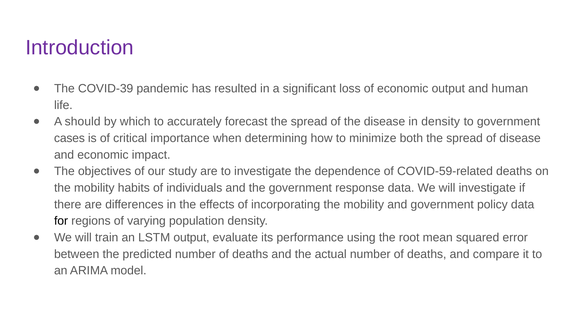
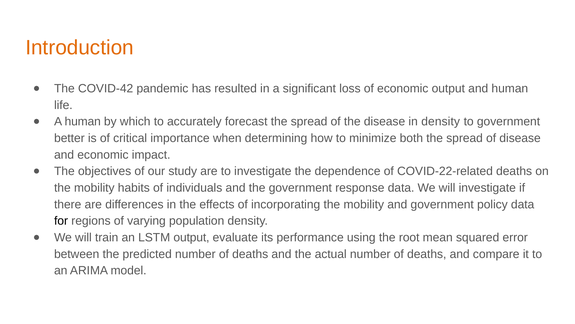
Introduction colour: purple -> orange (80, 48)
COVID-39: COVID-39 -> COVID-42 (106, 88)
A should: should -> human (83, 121)
cases: cases -> better (69, 138)
COVID-59-related: COVID-59-related -> COVID-22-related (445, 171)
